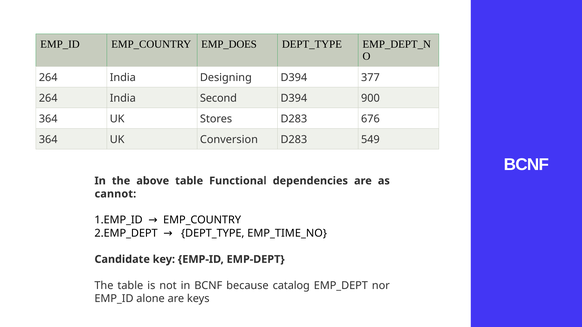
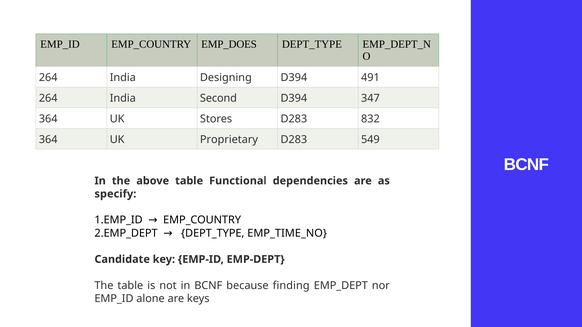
377: 377 -> 491 (370, 78)
900: 900 -> 347 (370, 98)
676: 676 -> 832 (370, 119)
Conversion: Conversion -> Proprietary (229, 140)
cannot: cannot -> specify (115, 194)
catalog: catalog -> finding (291, 286)
